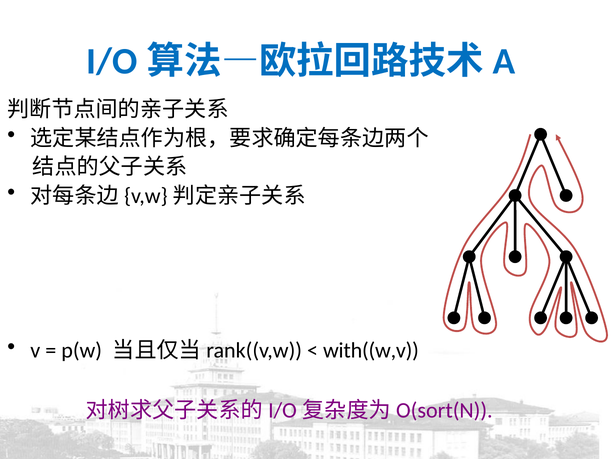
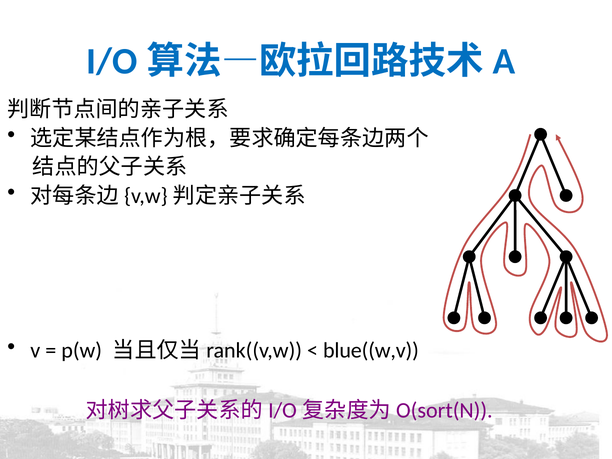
with((w,v: with((w,v -> blue((w,v (371, 350)
